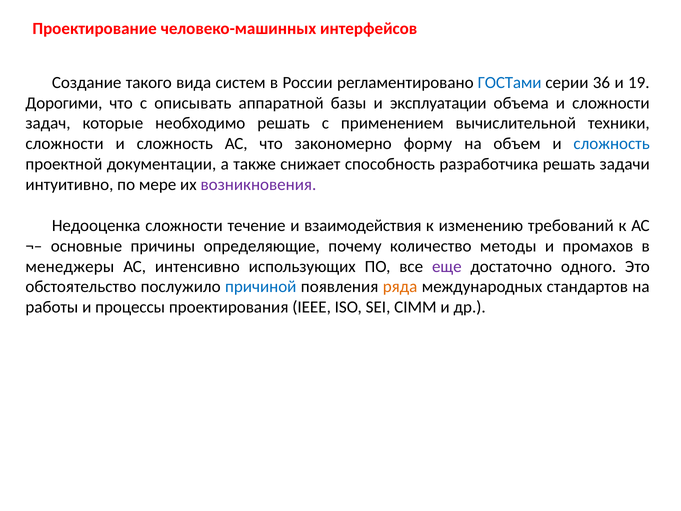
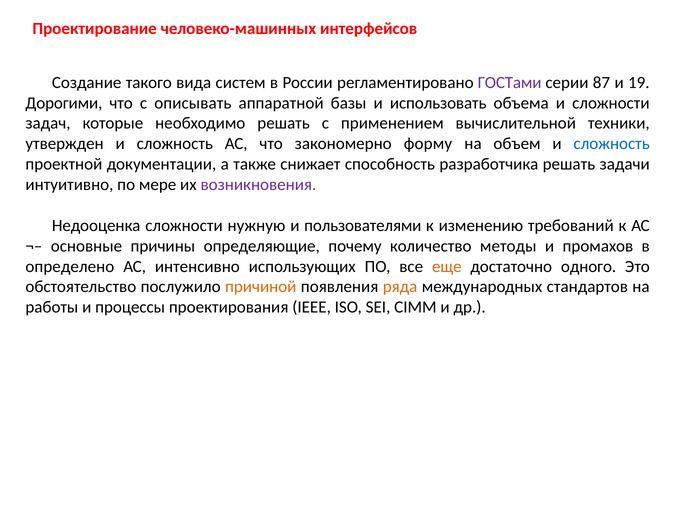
ГОСТами colour: blue -> purple (510, 82)
36: 36 -> 87 (601, 82)
эксплуатации: эксплуатации -> использовать (438, 103)
сложности: сложности -> утвержден (65, 144)
течение: течение -> нужную (256, 225)
взаимодействия: взаимодействия -> пользователями (363, 225)
менеджеры: менеджеры -> определено (70, 266)
еще colour: purple -> orange (447, 266)
причиной colour: blue -> orange (261, 287)
